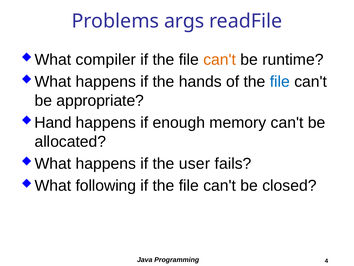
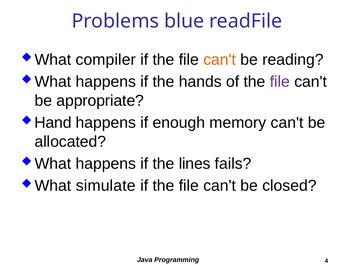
args: args -> blue (184, 21)
runtime: runtime -> reading (293, 60)
file colour: blue -> purple (280, 82)
user: user -> lines (195, 163)
following: following -> simulate (106, 185)
